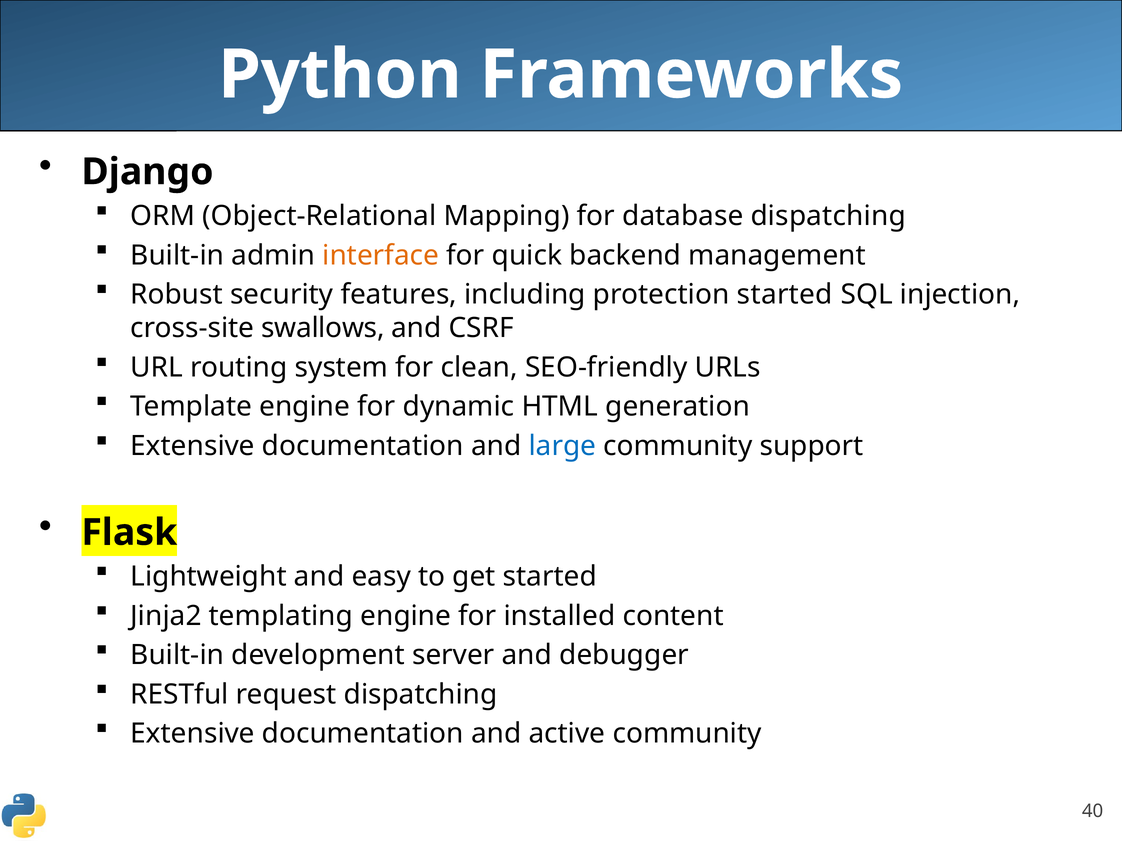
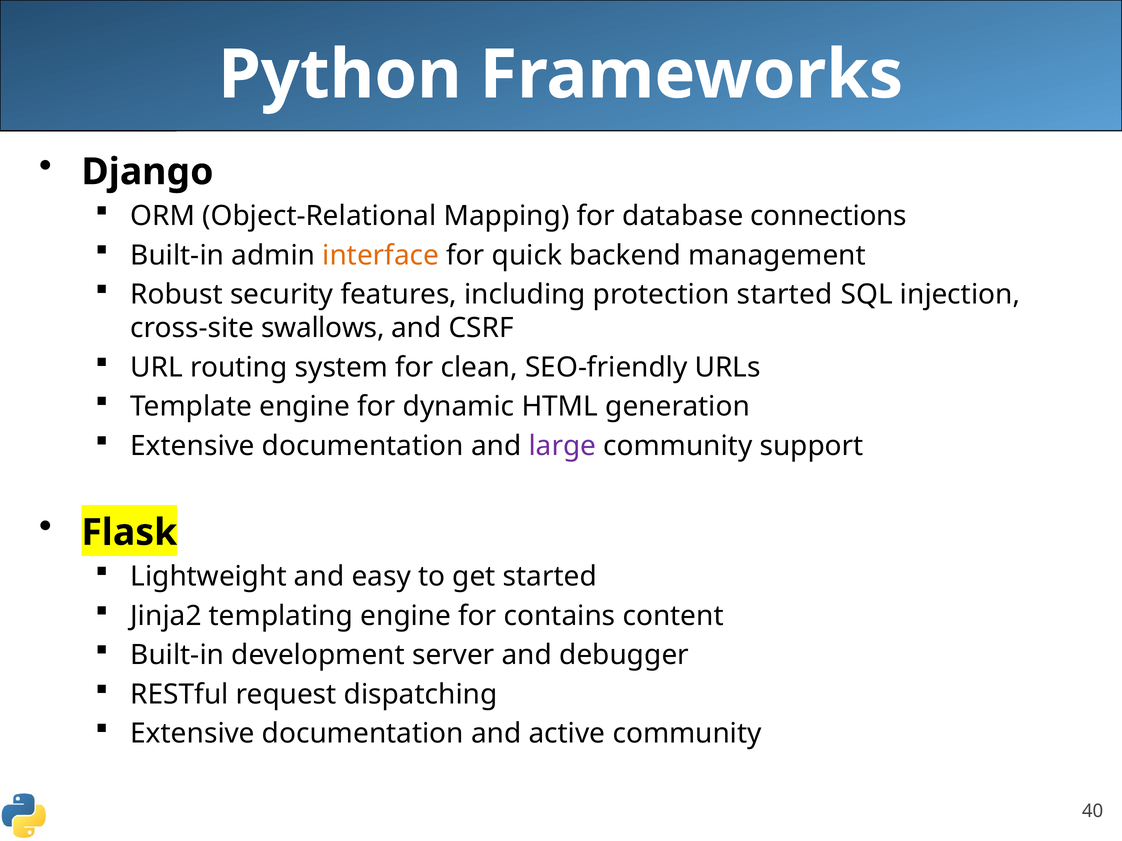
database dispatching: dispatching -> connections (829, 216)
large colour: blue -> purple (562, 446)
installed: installed -> contains (559, 616)
